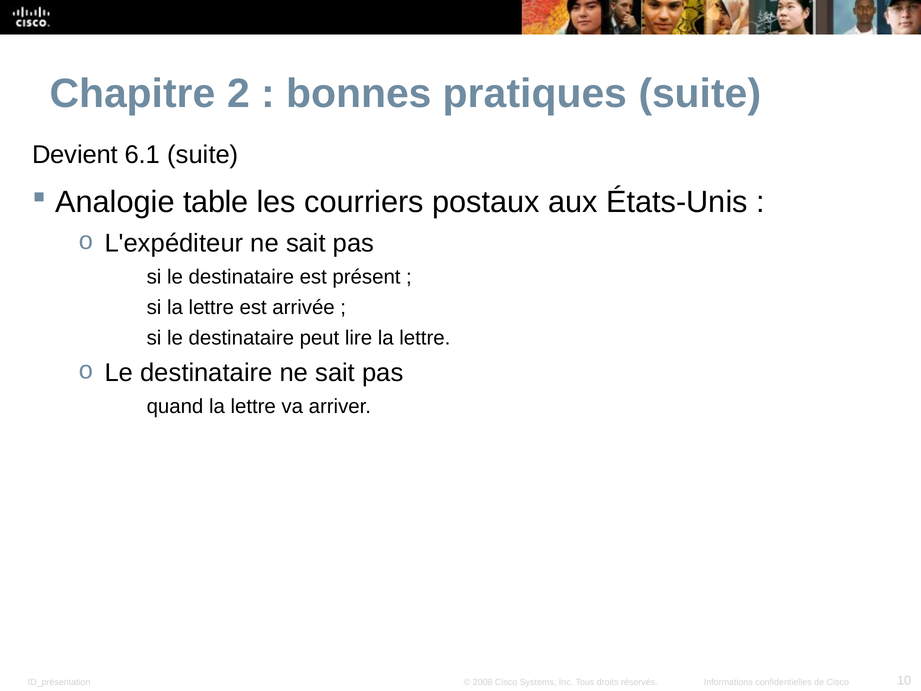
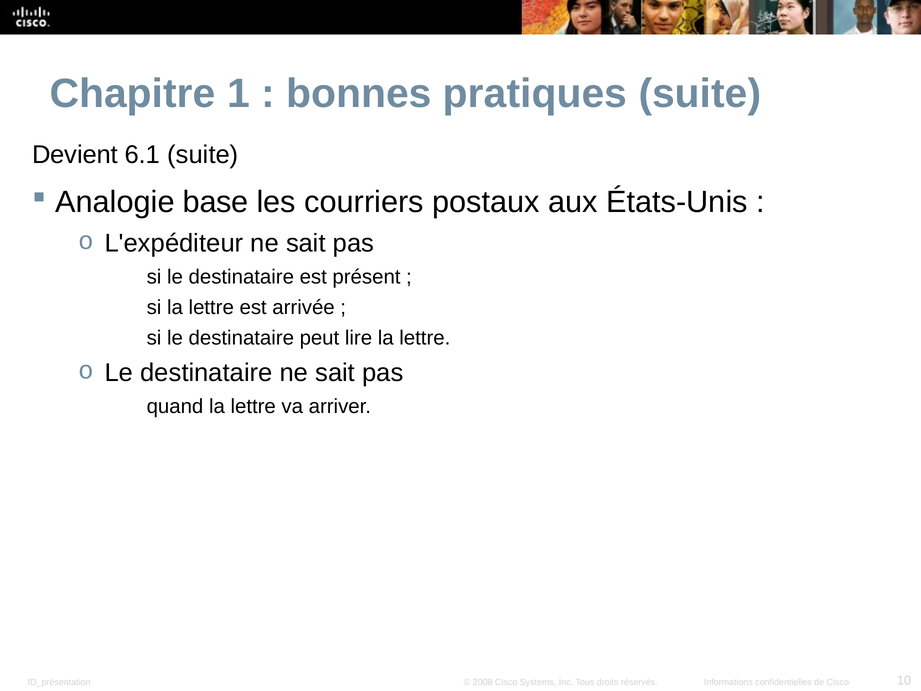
2: 2 -> 1 (238, 94)
table: table -> base (216, 202)
